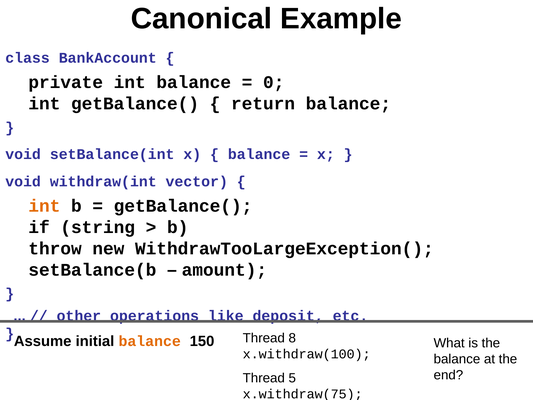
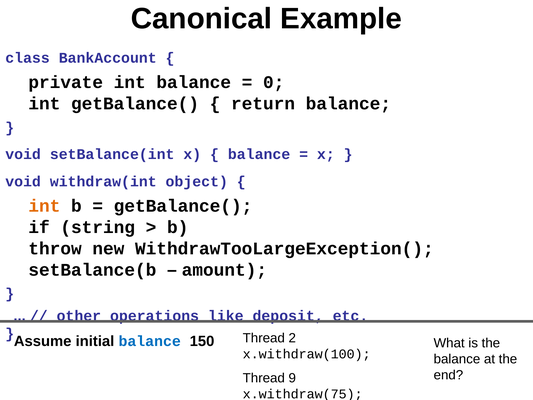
vector: vector -> object (197, 182)
8: 8 -> 2 (292, 338)
balance colour: orange -> blue (150, 341)
5: 5 -> 9 (292, 378)
